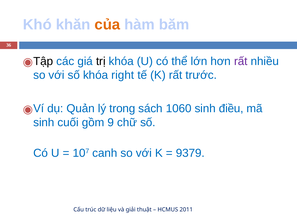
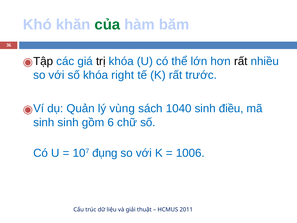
của colour: orange -> green (107, 25)
rất colour: purple -> black (241, 61)
trong: trong -> vùng (122, 108)
1060: 1060 -> 1040 (179, 108)
sinh cuối: cuối -> sinh (68, 122)
9: 9 -> 6 (111, 122)
canh: canh -> đụng (105, 153)
9379: 9379 -> 1006 (190, 153)
